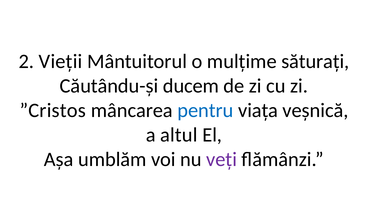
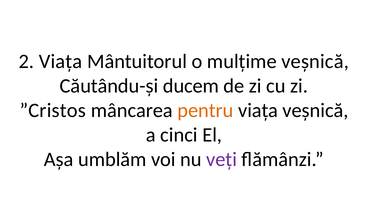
2 Vieții: Vieții -> Viața (61, 61)
mulțime săturați: săturați -> veșnică (315, 61)
pentru colour: blue -> orange (205, 110)
altul: altul -> cinci (179, 135)
